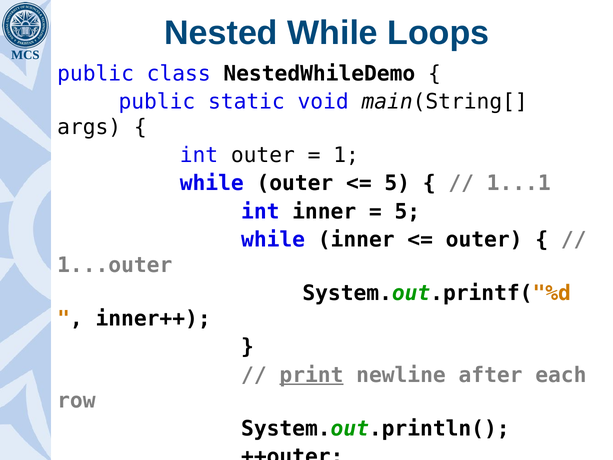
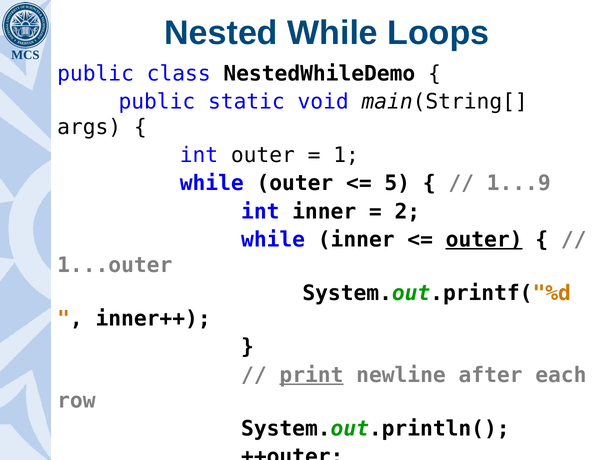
1...1: 1...1 -> 1...9 (519, 183)
5: 5 -> 2 (407, 211)
outer underline: none -> present (484, 240)
